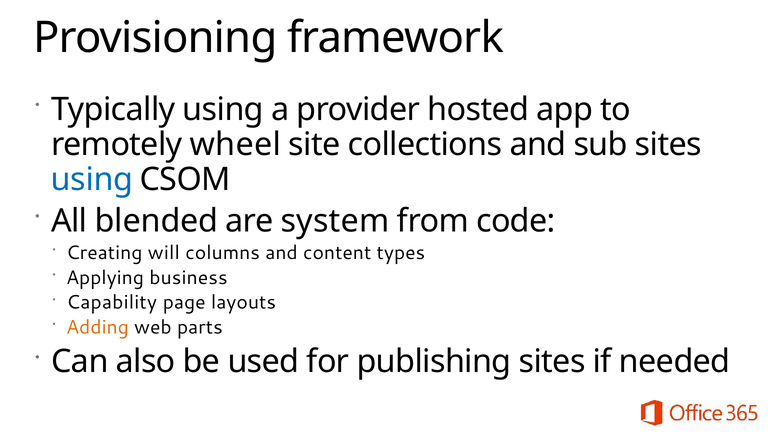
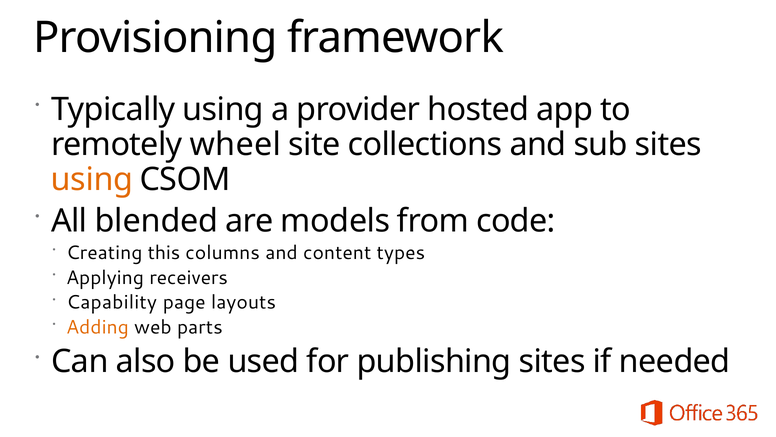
using colour: blue -> orange (92, 179)
system: system -> models (335, 221)
will: will -> this (164, 253)
business: business -> receivers (189, 277)
